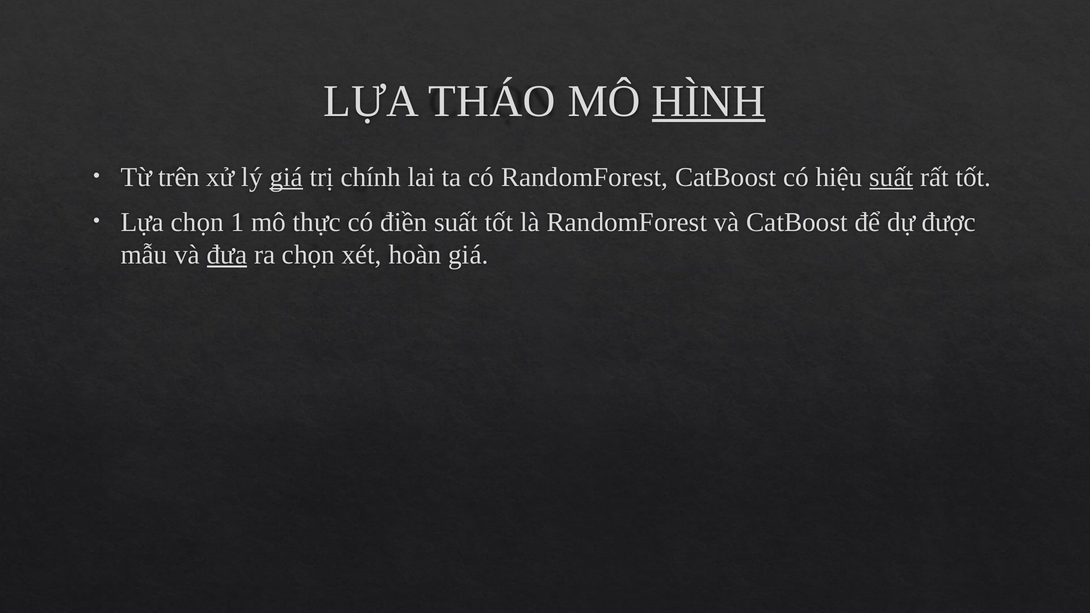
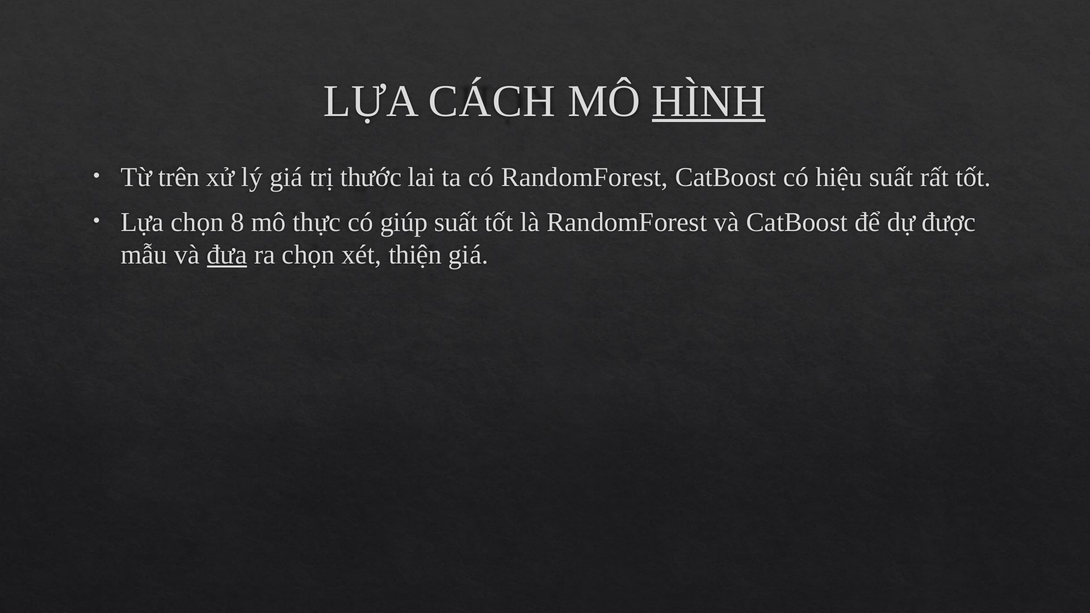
THÁO: THÁO -> CÁCH (492, 101)
giá underline: present -> none (286, 177)
chính: chính -> thước (371, 177)
suất underline: present -> none (891, 177)
1: 1 -> 8 (237, 222)
điền: điền -> giúp (404, 222)
hoàn: hoàn -> thiện (415, 255)
